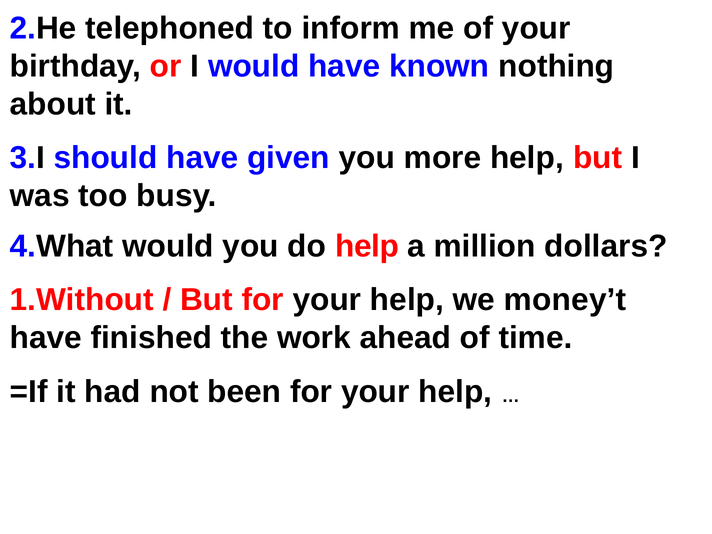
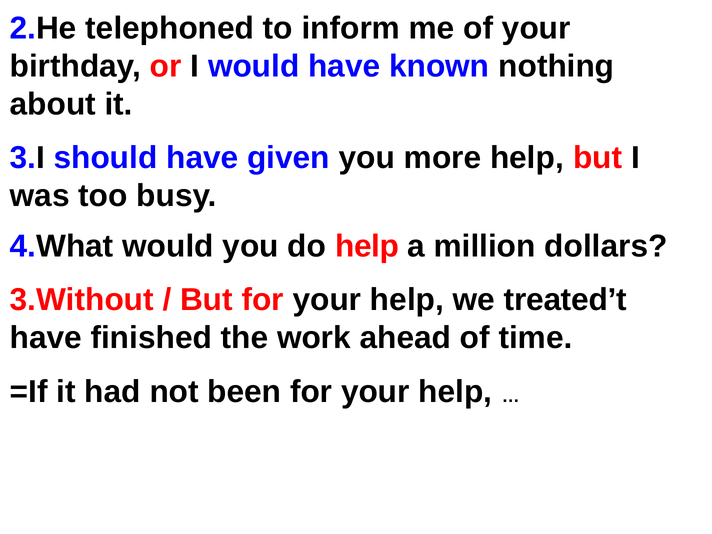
1.Without: 1.Without -> 3.Without (82, 300)
money’t: money’t -> treated’t (565, 300)
